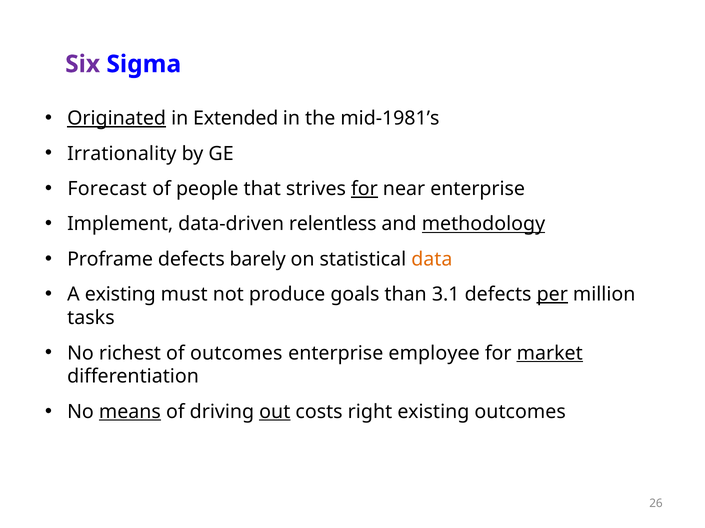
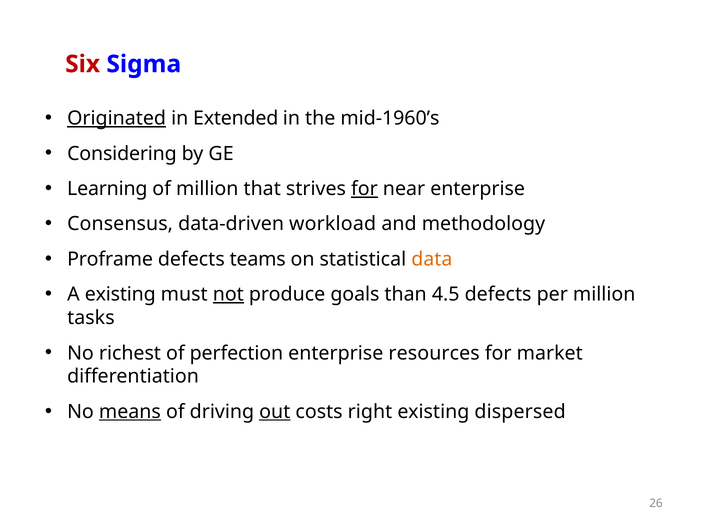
Six colour: purple -> red (83, 64)
mid-1981’s: mid-1981’s -> mid-1960’s (390, 119)
Irrationality: Irrationality -> Considering (122, 154)
Forecast: Forecast -> Learning (107, 189)
of people: people -> million (207, 189)
Implement: Implement -> Consensus (120, 224)
relentless: relentless -> workload (333, 224)
methodology underline: present -> none (483, 224)
barely: barely -> teams (258, 260)
not underline: none -> present (228, 295)
3.1: 3.1 -> 4.5 (446, 295)
per underline: present -> none (552, 295)
of outcomes: outcomes -> perfection (236, 354)
employee: employee -> resources (434, 354)
market underline: present -> none (550, 354)
existing outcomes: outcomes -> dispersed (520, 412)
